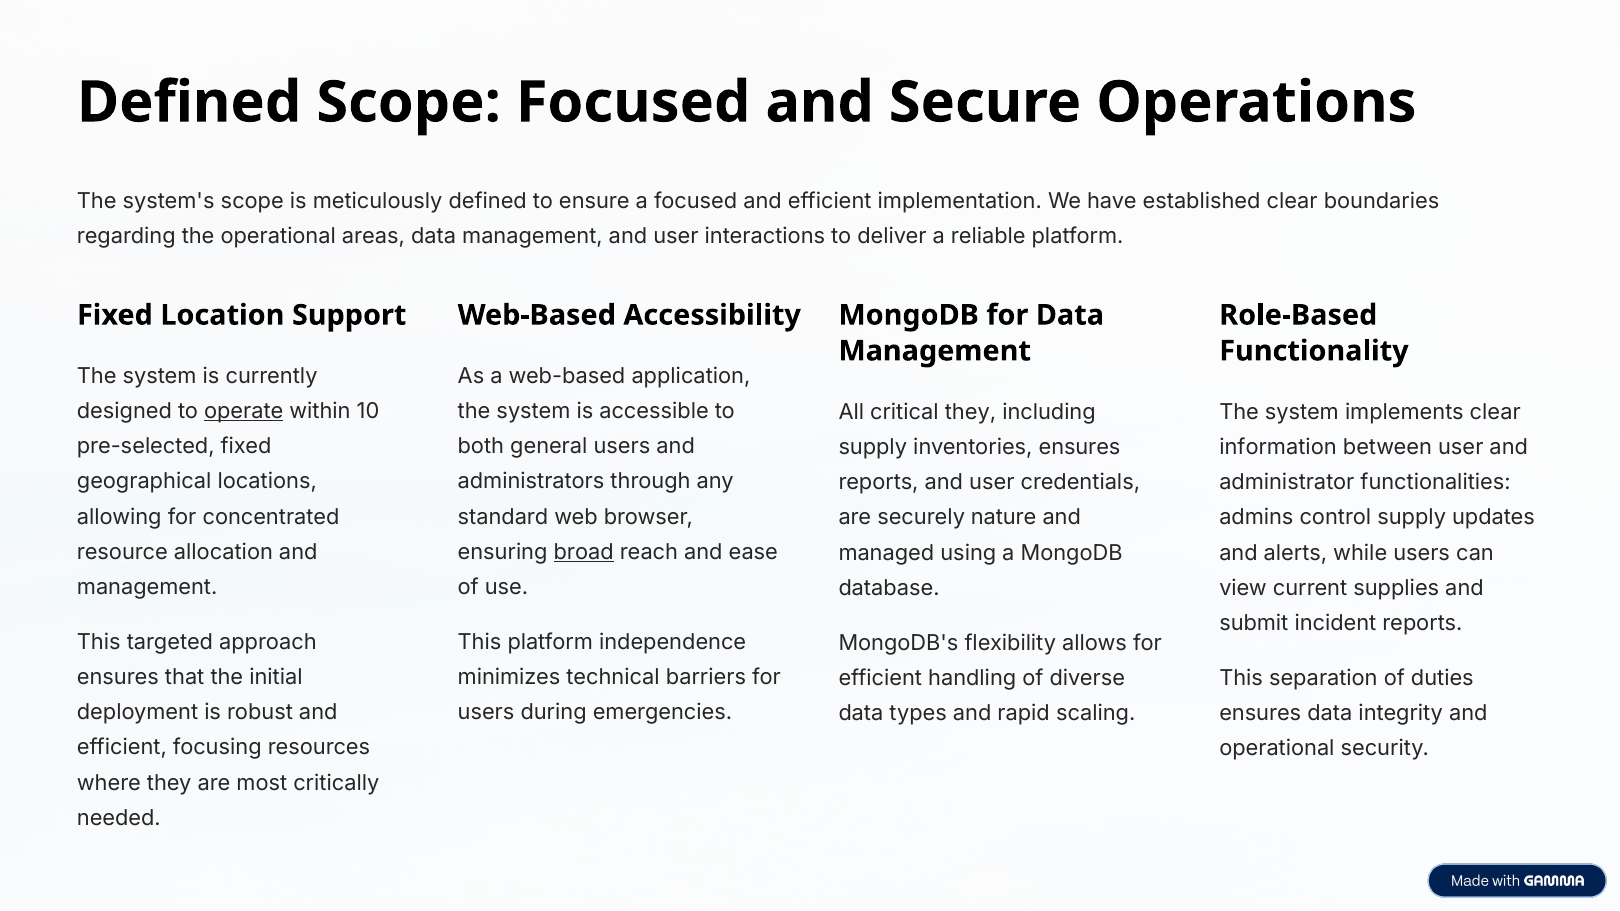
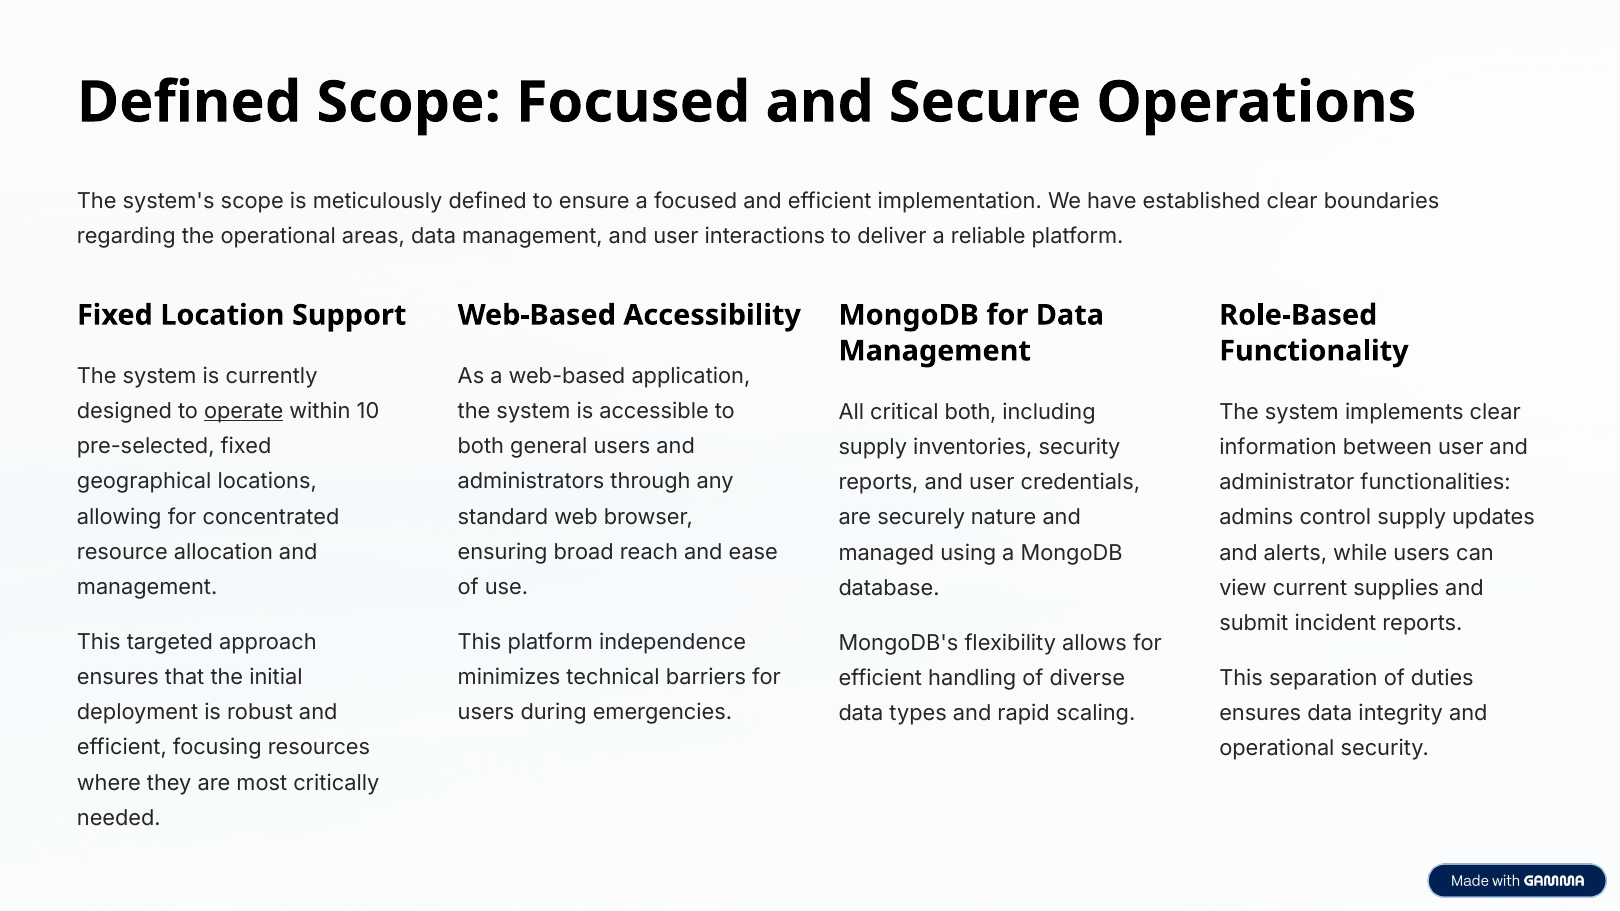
critical they: they -> both (971, 412)
inventories ensures: ensures -> security (1080, 448)
broad underline: present -> none (584, 552)
